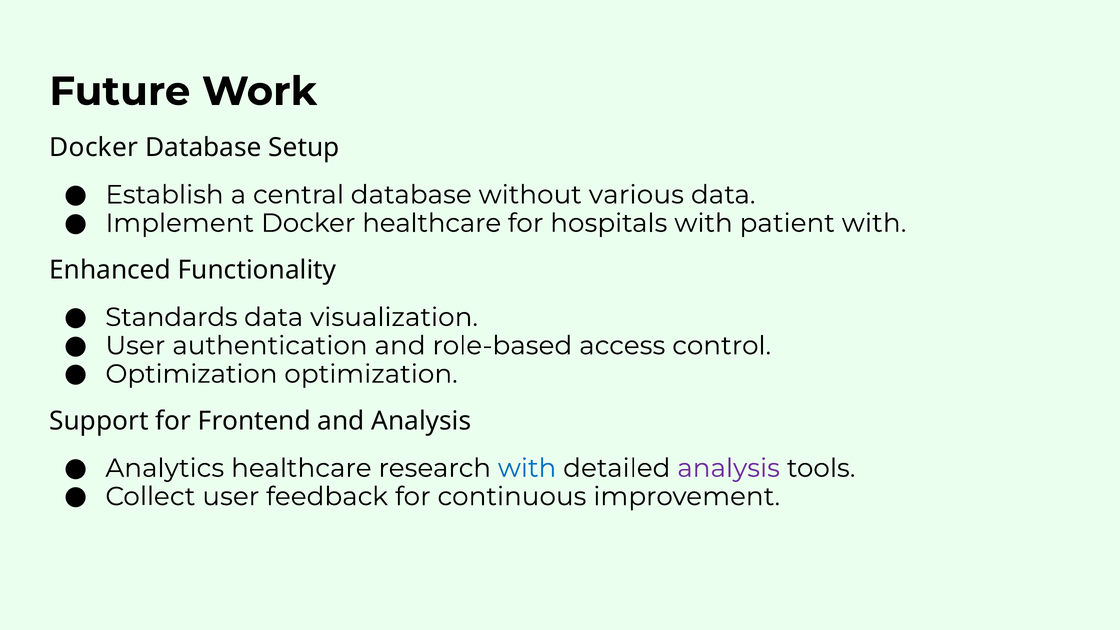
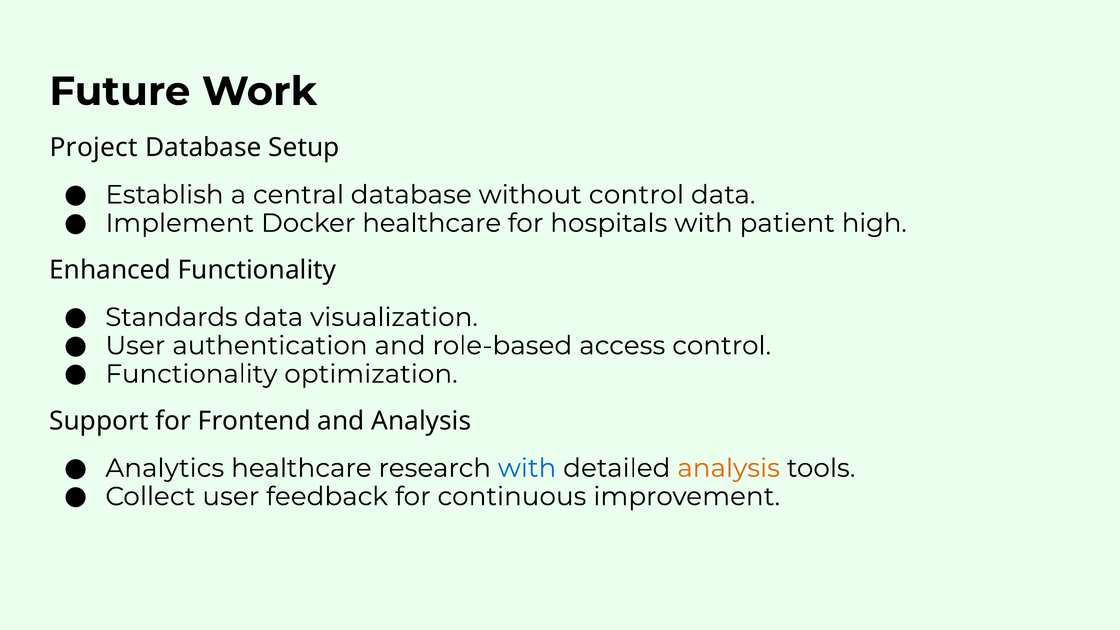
Docker: Docker -> Project (94, 148)
without various: various -> control (636, 195)
patient with: with -> high (874, 223)
Optimization: Optimization -> Functionality (191, 374)
analysis colour: purple -> orange (729, 468)
